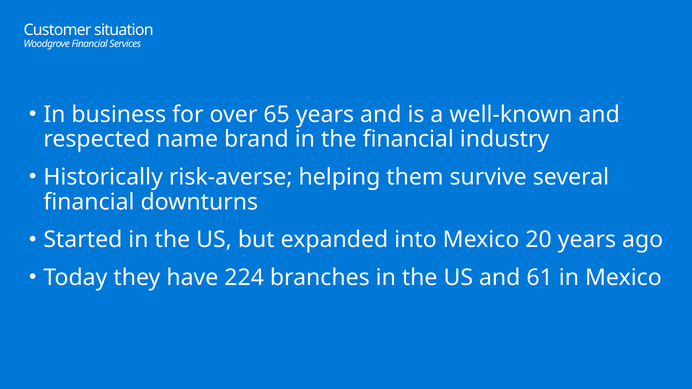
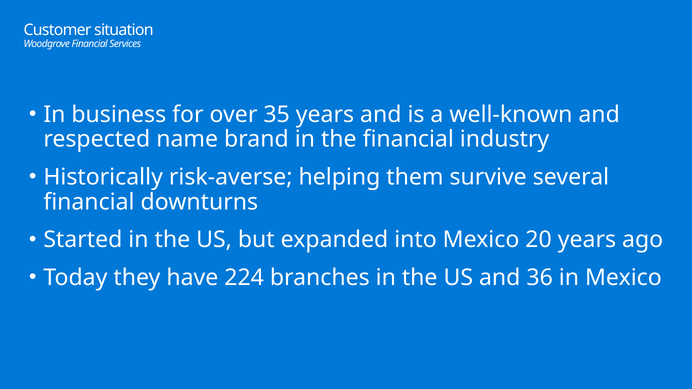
65: 65 -> 35 (277, 114)
61: 61 -> 36 (540, 278)
